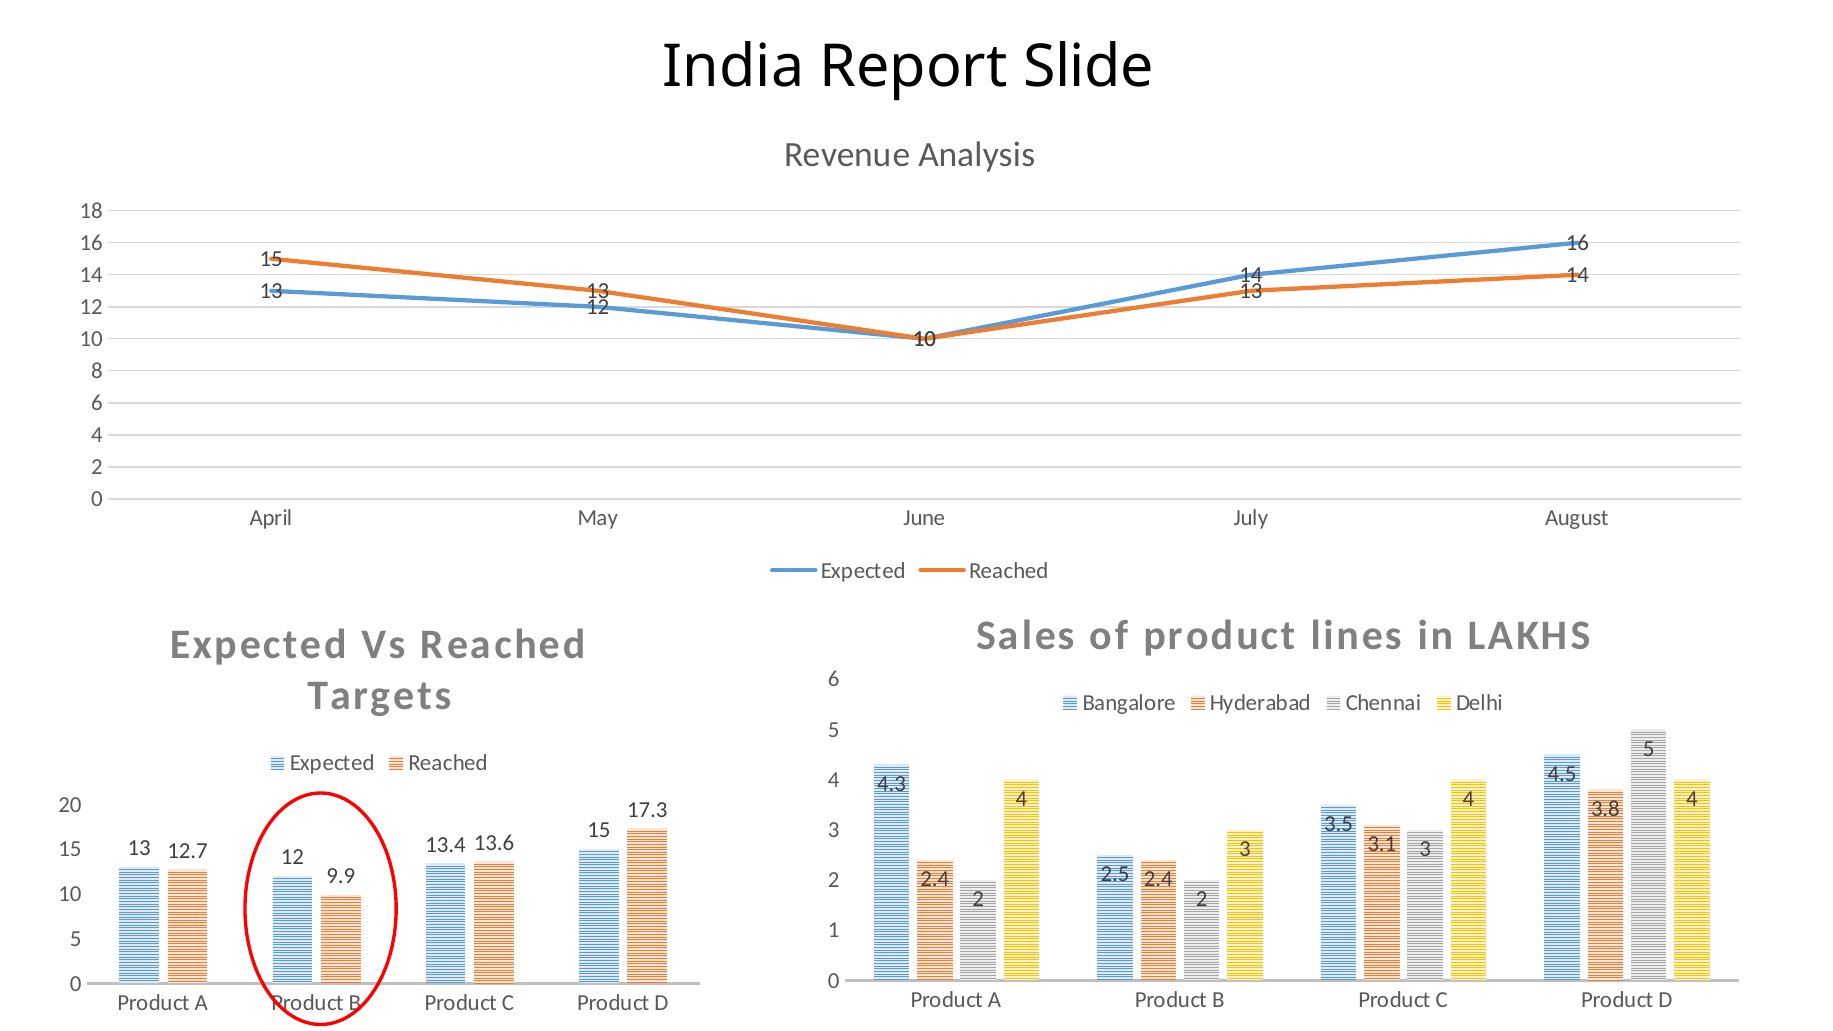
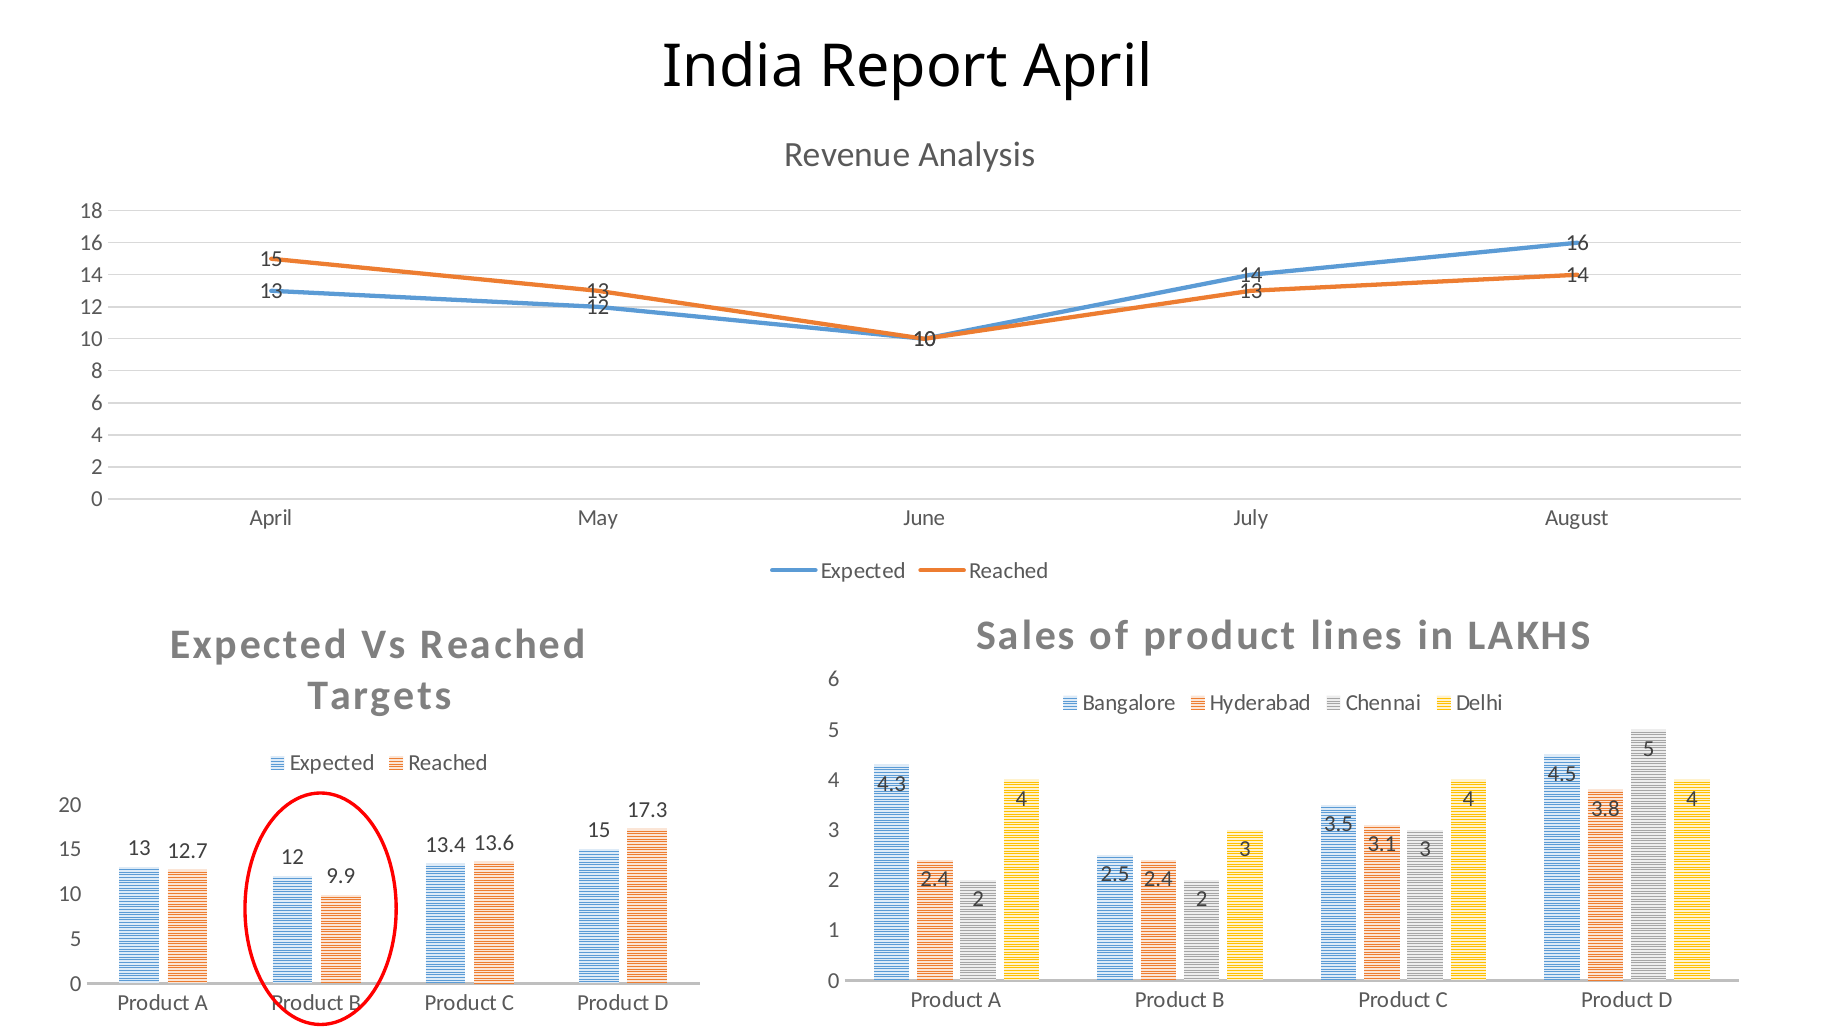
Report Slide: Slide -> April (1088, 67)
